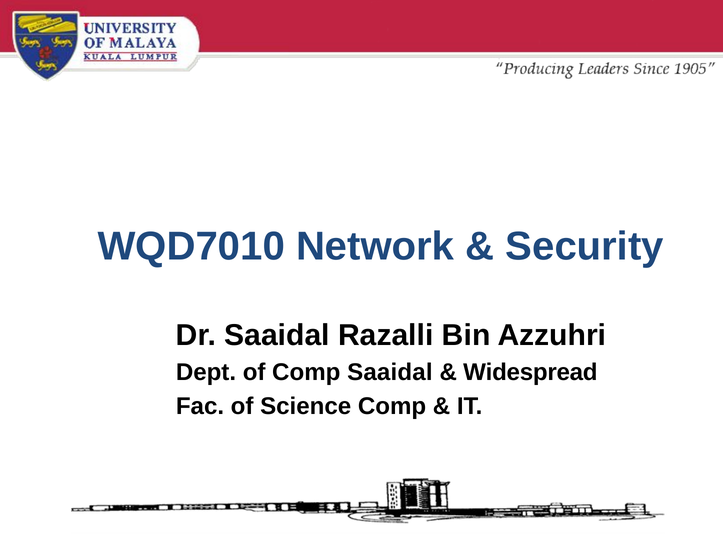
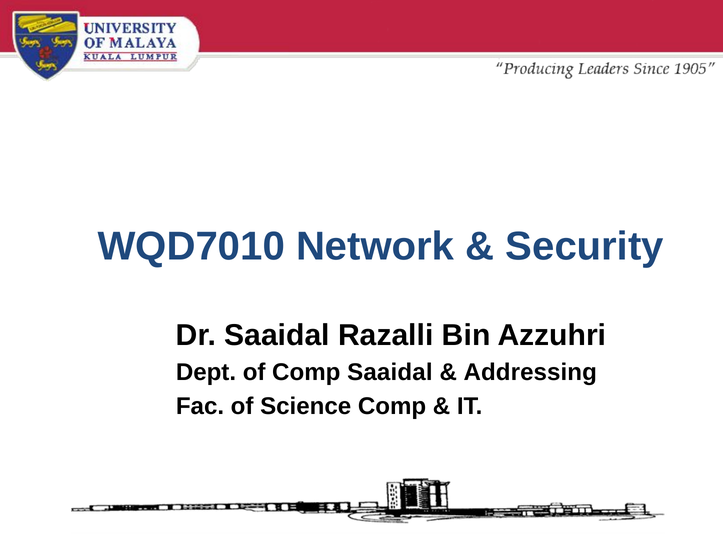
Widespread: Widespread -> Addressing (530, 372)
